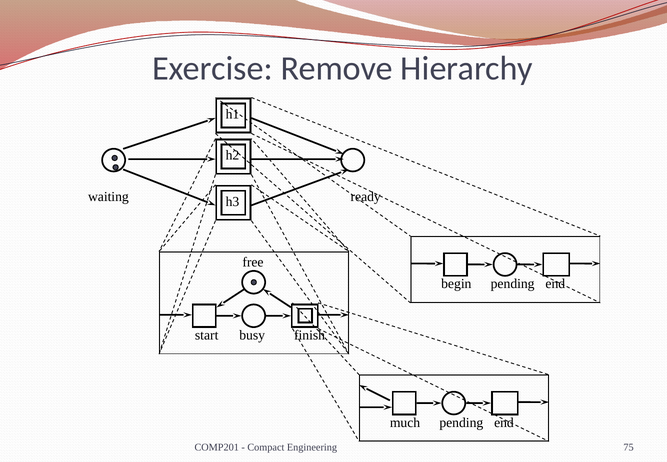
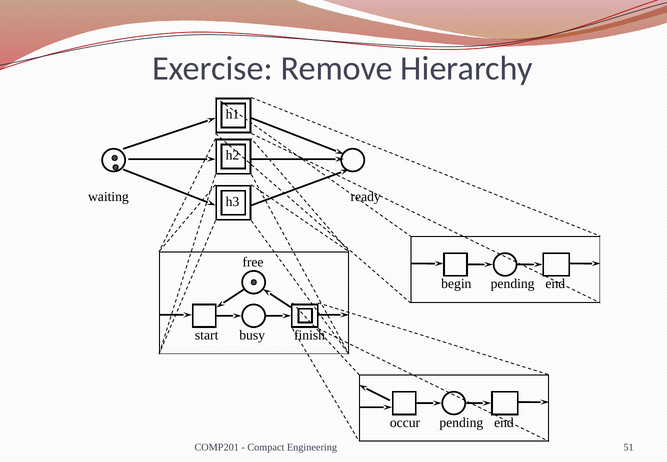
much: much -> occur (405, 422)
75: 75 -> 51 (629, 447)
